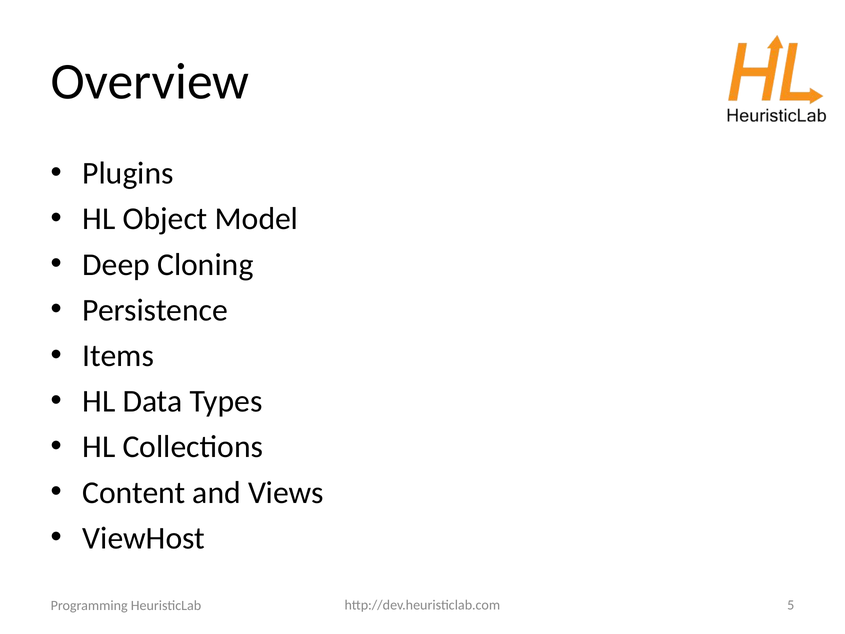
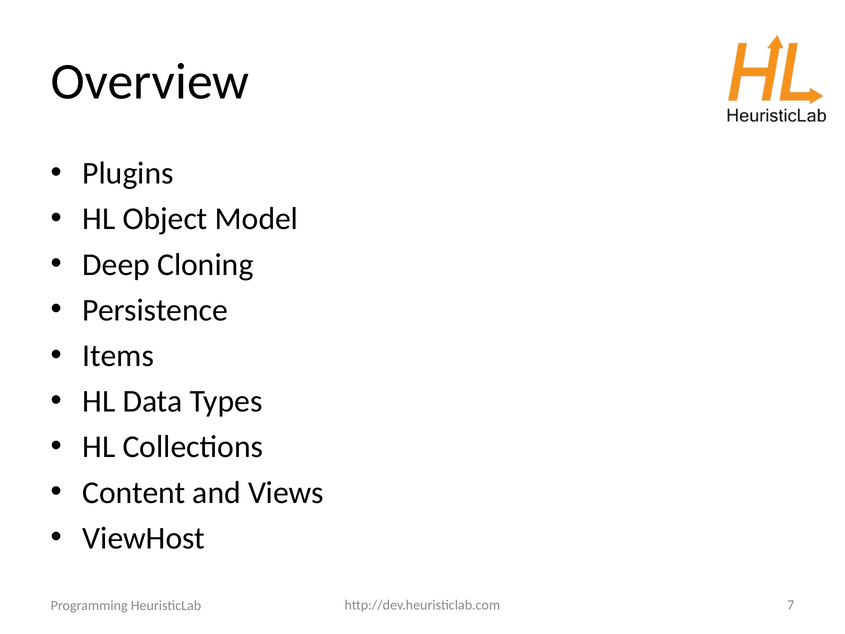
5: 5 -> 7 (791, 605)
